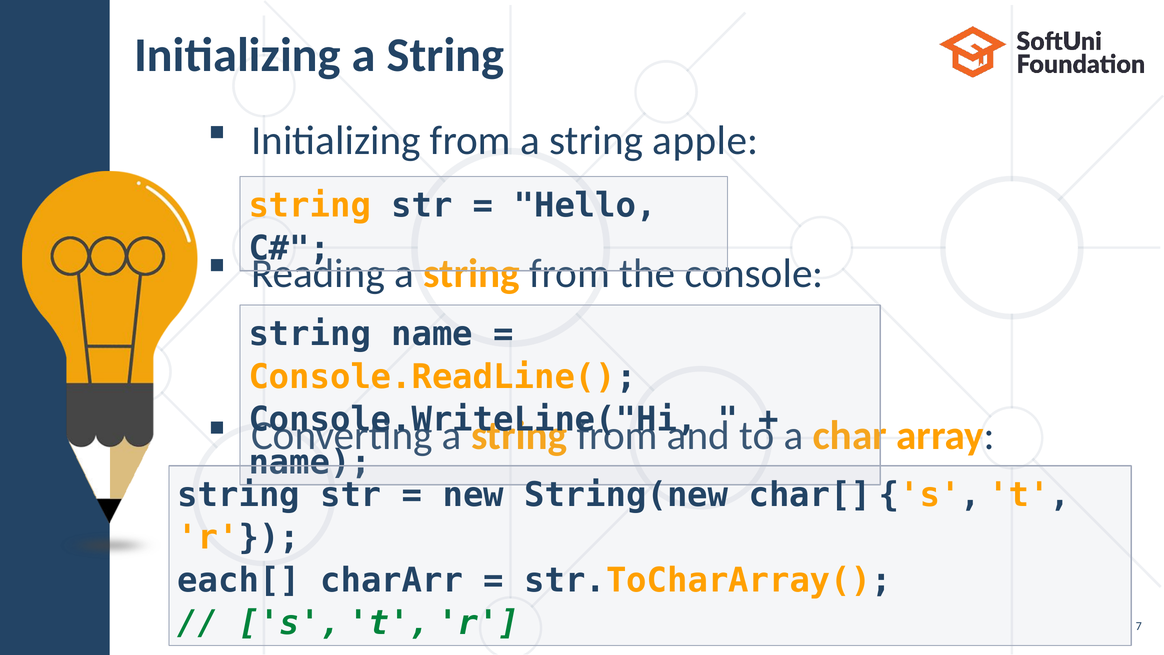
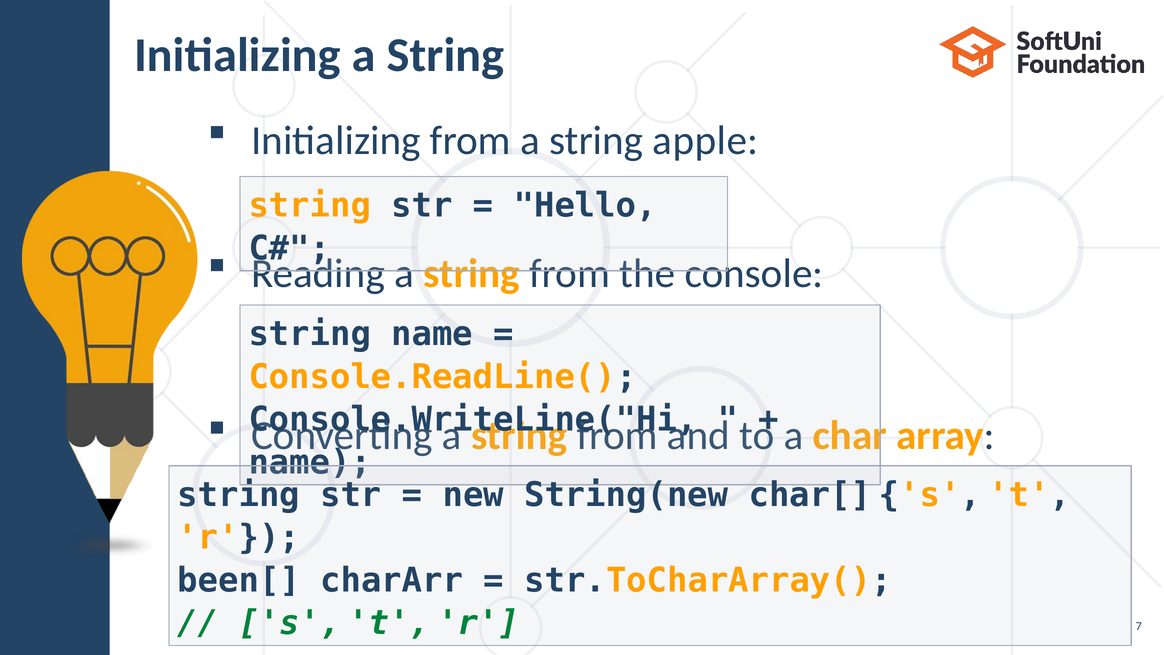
each[: each[ -> been[ (239, 580)
